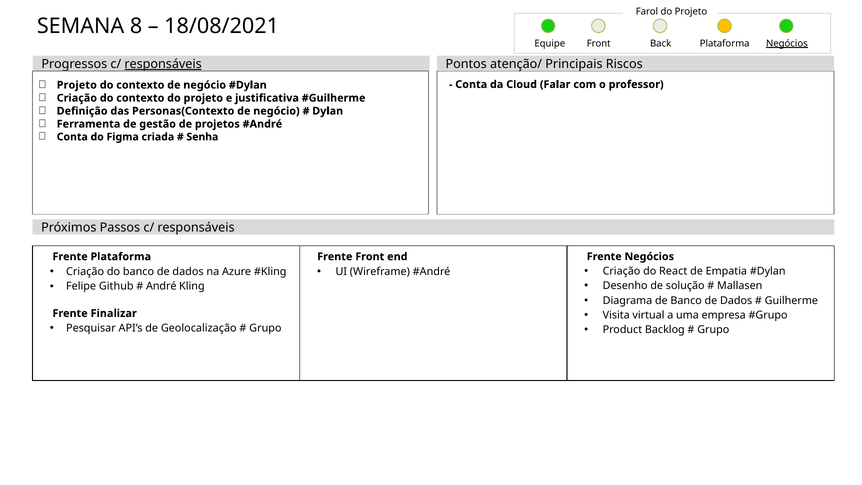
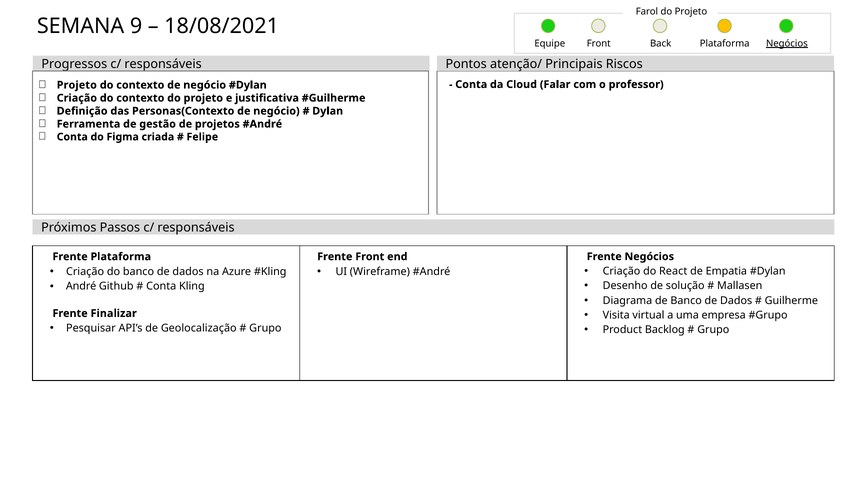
8: 8 -> 9 (136, 26)
responsáveis underline: present -> none (163, 64)
Senha: Senha -> Felipe (202, 137)
Felipe: Felipe -> André (81, 286)
André: André -> Conta (161, 286)
